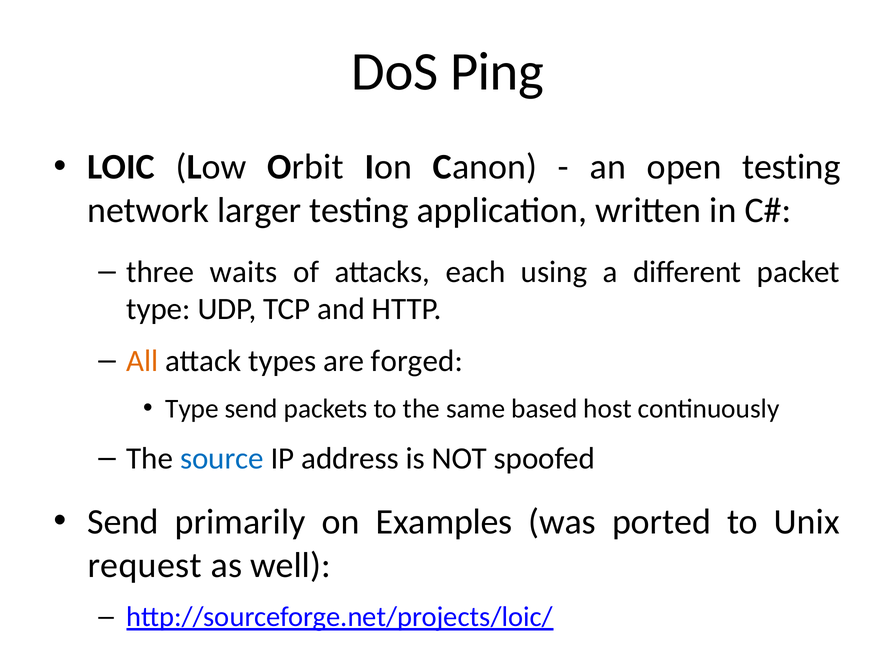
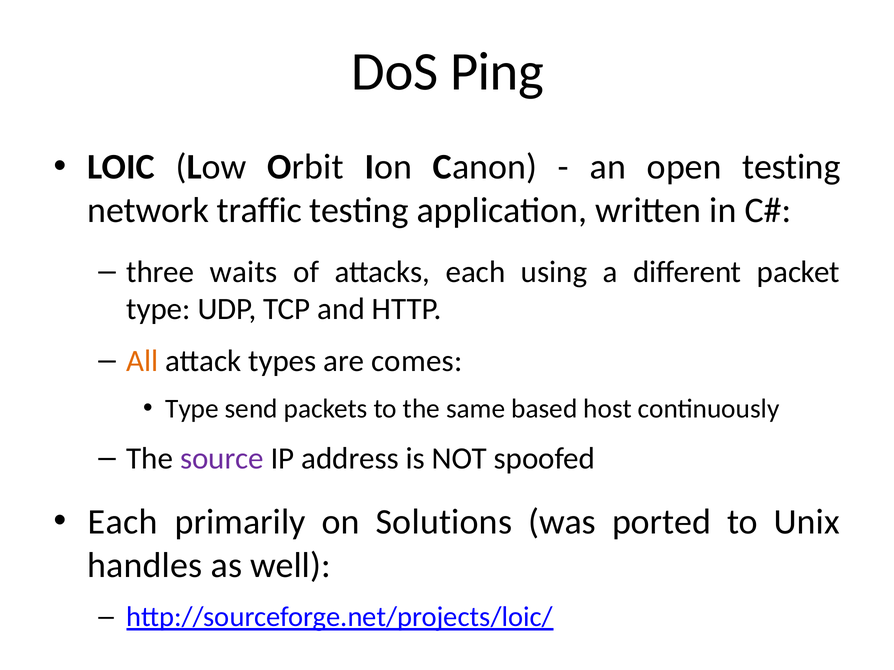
larger: larger -> traffic (259, 210)
forged: forged -> comes (417, 361)
source colour: blue -> purple (222, 459)
Send: Send -> Each (123, 522)
Examples: Examples -> Solutions (444, 522)
request: request -> handles (145, 566)
